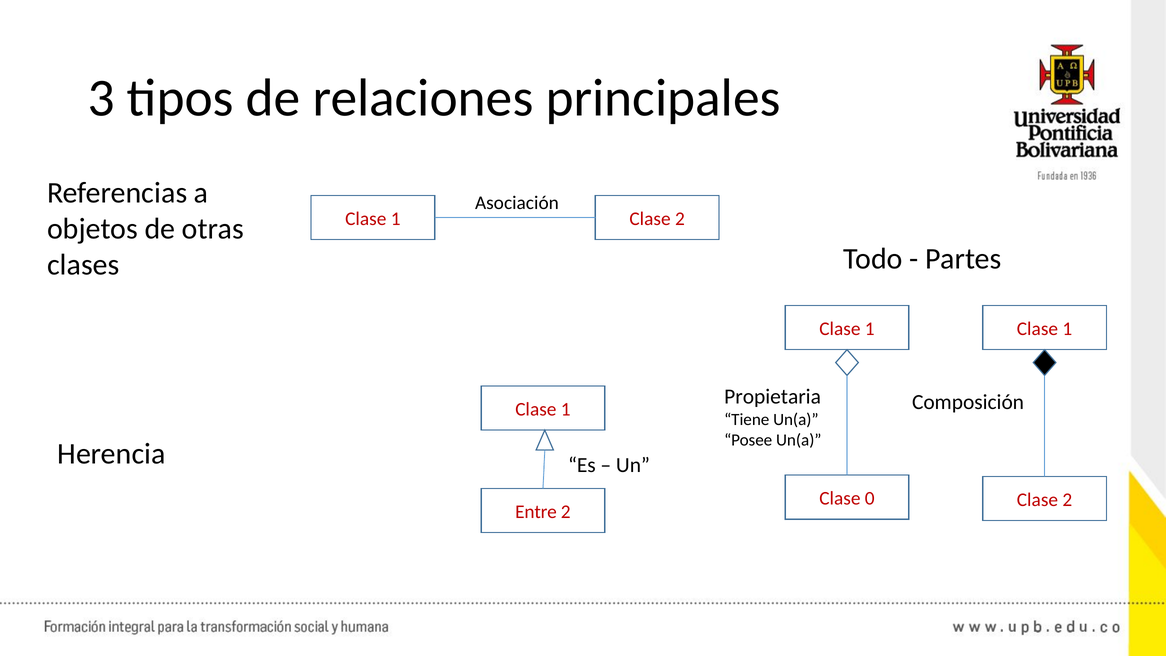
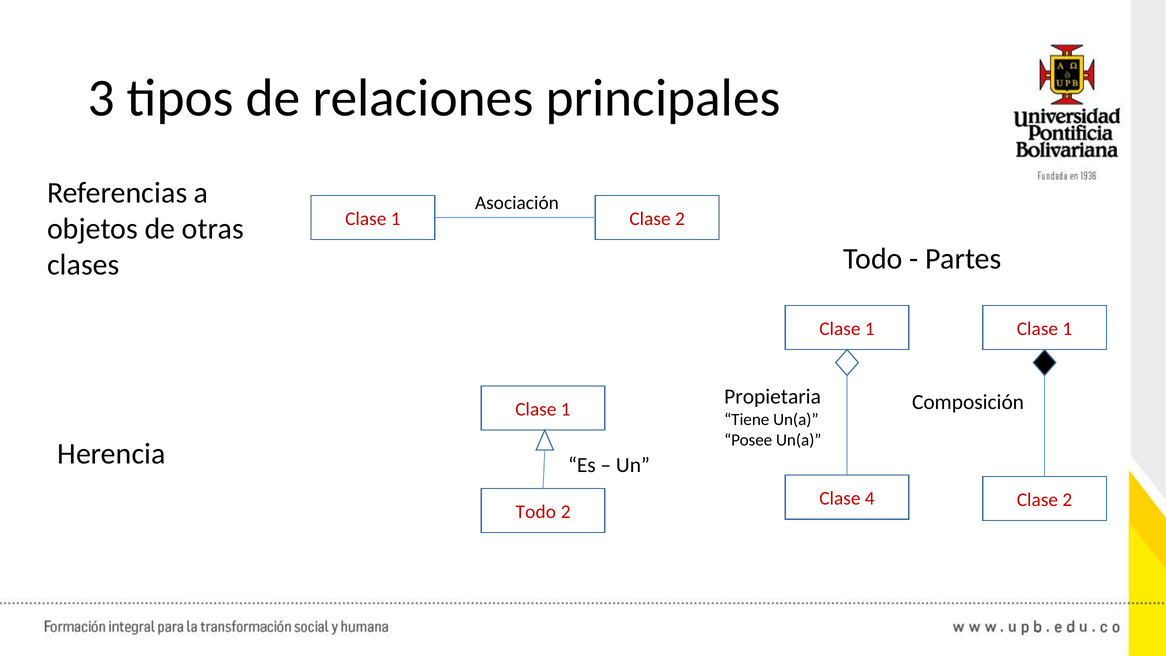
0: 0 -> 4 (870, 498)
Entre: Entre -> Todo (536, 512)
